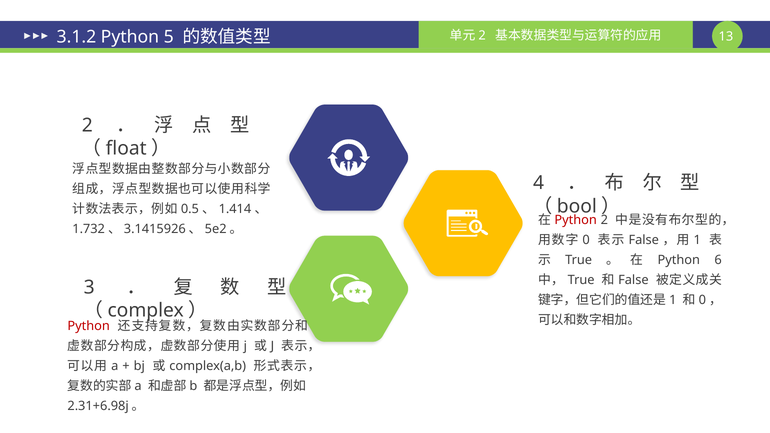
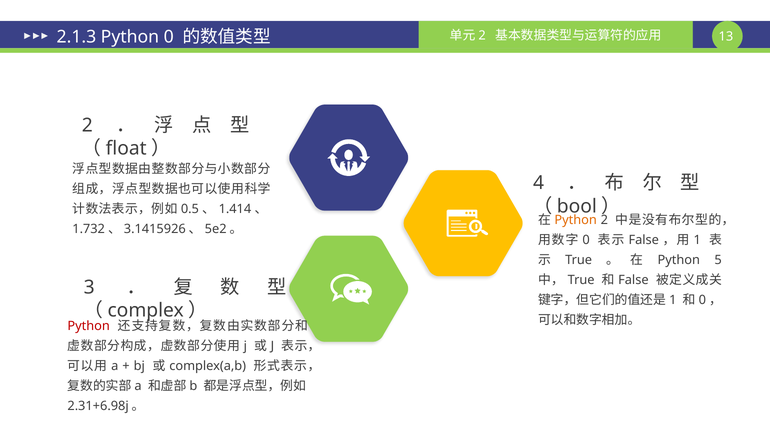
3.1.2: 3.1.2 -> 2.1.3 (76, 37)
Python 5: 5 -> 0 (169, 37)
Python colour: red -> orange (576, 220)
6: 6 -> 5 (718, 260)
